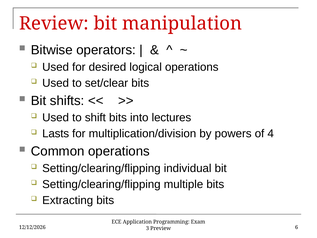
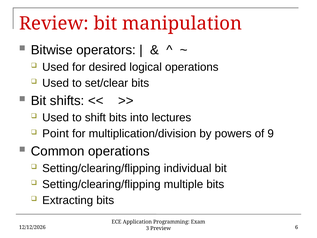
Lasts: Lasts -> Point (56, 134)
4: 4 -> 9 (271, 134)
